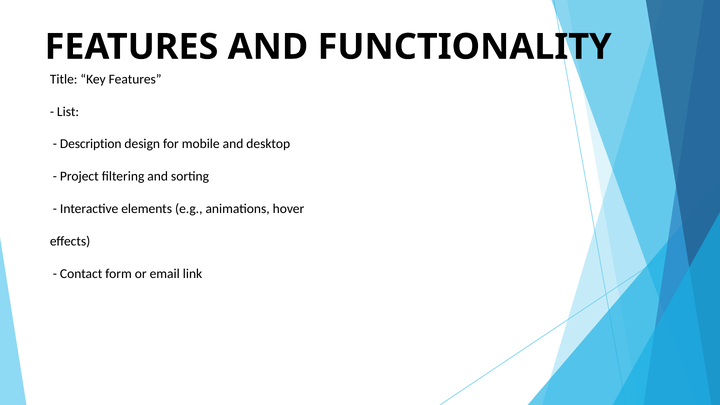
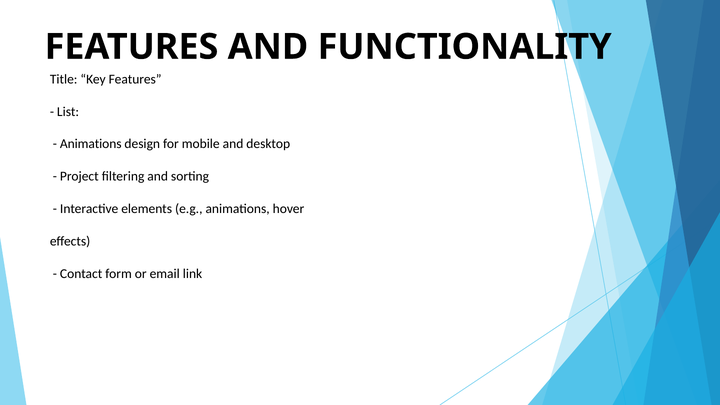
Description: Description -> Animations (91, 144)
